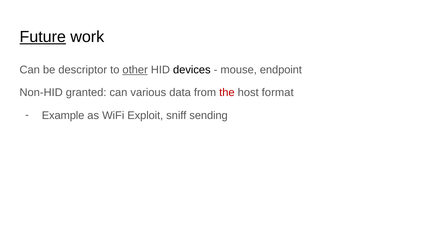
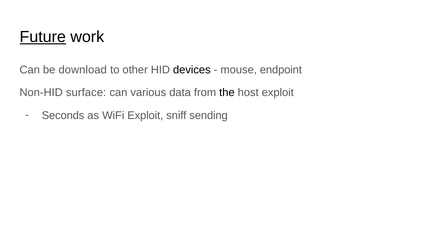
descriptor: descriptor -> download (83, 70)
other underline: present -> none (135, 70)
granted: granted -> surface (86, 93)
the colour: red -> black (227, 93)
host format: format -> exploit (278, 93)
Example: Example -> Seconds (63, 115)
